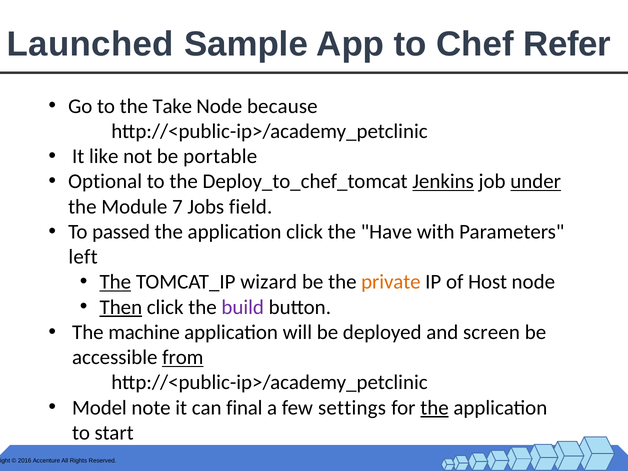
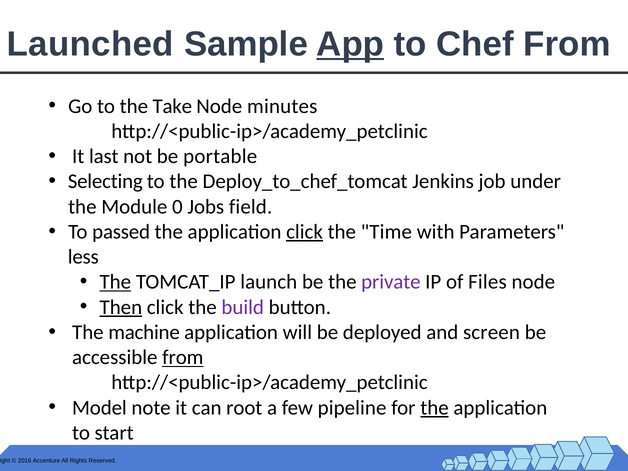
App underline: none -> present (350, 44)
Chef Refer: Refer -> From (567, 44)
because: because -> minutes (282, 106)
like: like -> last (104, 156)
Optional: Optional -> Selecting (105, 182)
Jenkins underline: present -> none (443, 182)
under underline: present -> none (536, 182)
7: 7 -> 0 (177, 207)
click underline: none -> present (305, 232)
Have: Have -> Time (386, 232)
left: left -> less (83, 257)
wizard: wizard -> launch (269, 282)
private colour: orange -> purple (391, 282)
Host: Host -> Files (487, 282)
final: final -> root (244, 408)
settings: settings -> pipeline (352, 408)
